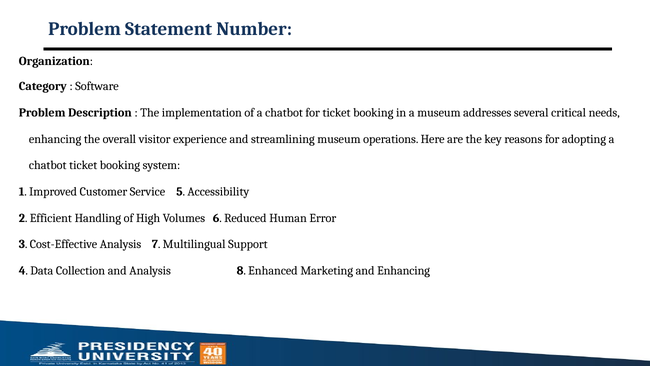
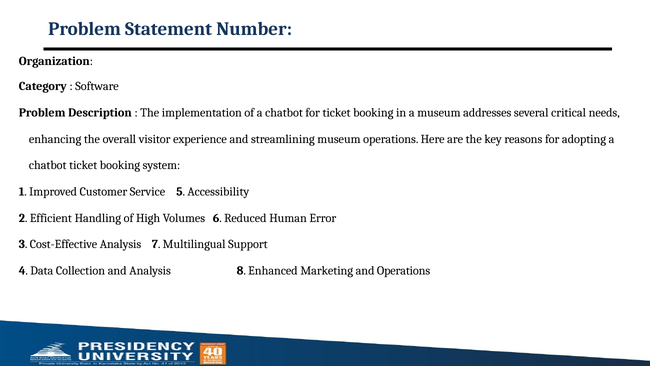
and Enhancing: Enhancing -> Operations (404, 270)
